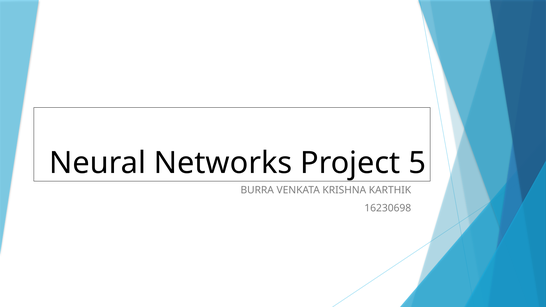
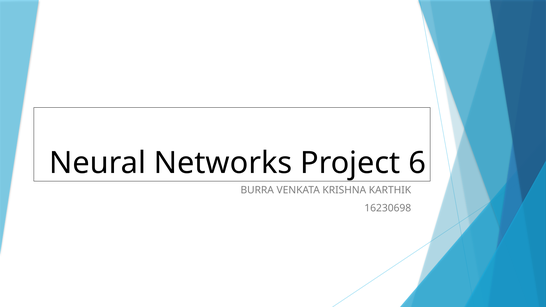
5: 5 -> 6 (417, 163)
